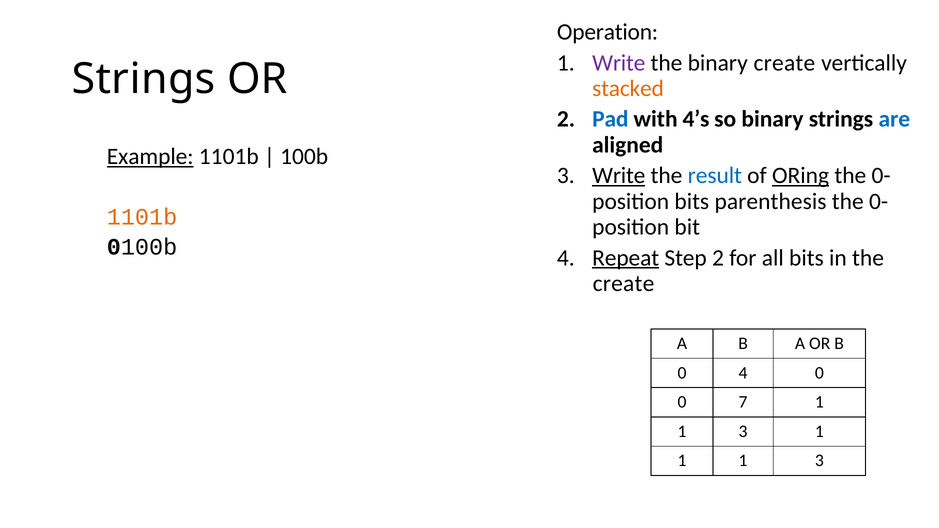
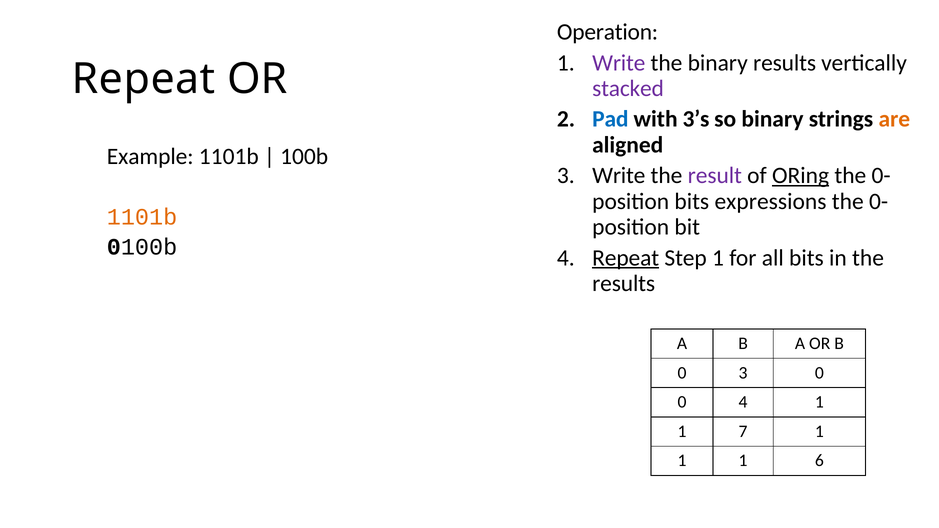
binary create: create -> results (785, 63)
Strings: Strings -> Repeat (144, 79)
stacked colour: orange -> purple (628, 89)
4’s: 4’s -> 3’s (696, 119)
are colour: blue -> orange (894, 119)
Example underline: present -> none (150, 157)
Write underline: present -> none (619, 176)
result colour: blue -> purple (715, 176)
parenthesis: parenthesis -> expressions (771, 201)
Step 2: 2 -> 1 (718, 258)
create: create -> results (624, 284)
0 4: 4 -> 3 (743, 373)
0 7: 7 -> 4 (743, 402)
3: 3 -> 7 (743, 432)
3: 3 -> 6 (819, 461)
